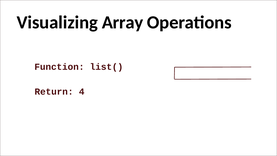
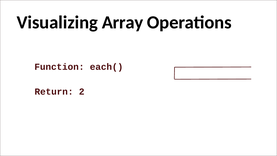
list(: list( -> each( (106, 67)
4: 4 -> 2 (82, 92)
